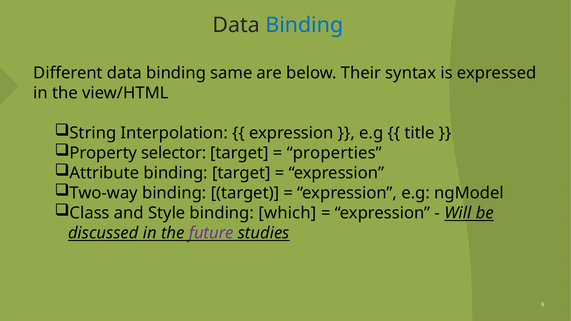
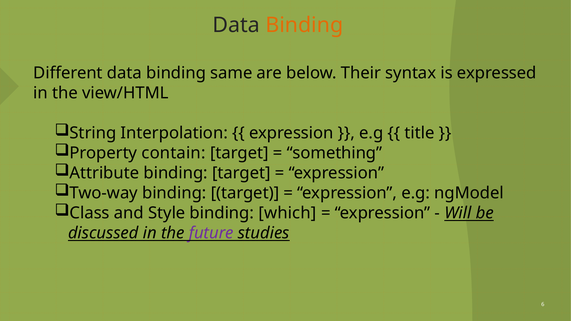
Binding colour: blue -> orange (304, 25)
selector: selector -> contain (174, 153)
properties: properties -> something (334, 153)
